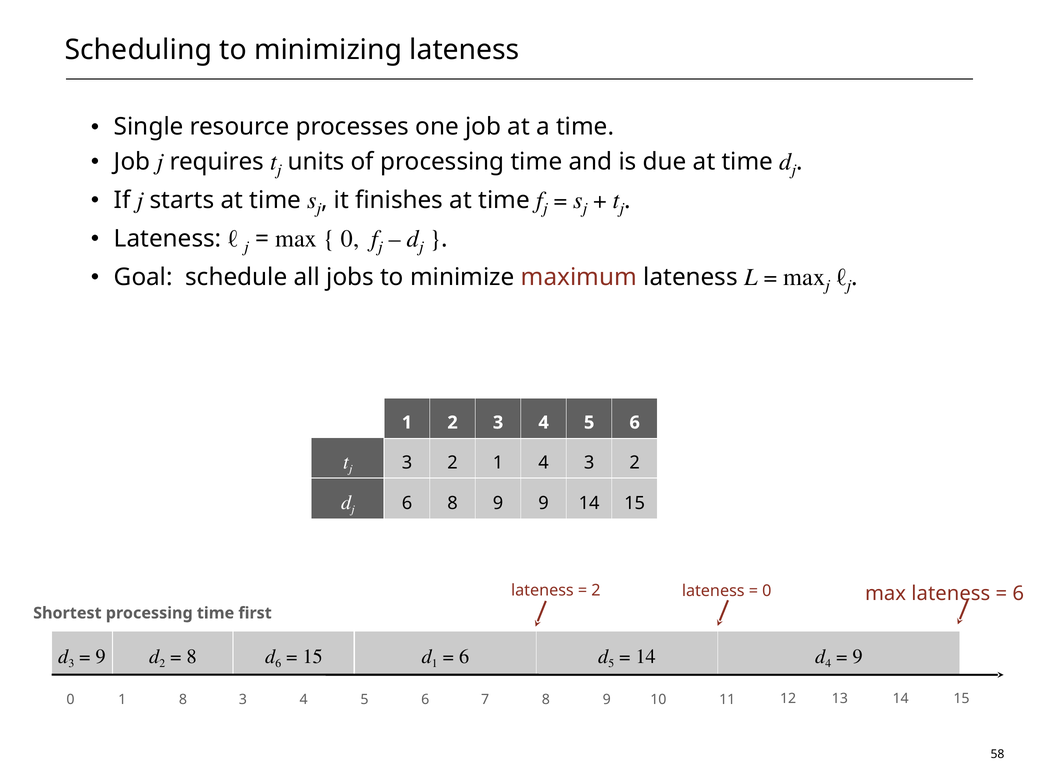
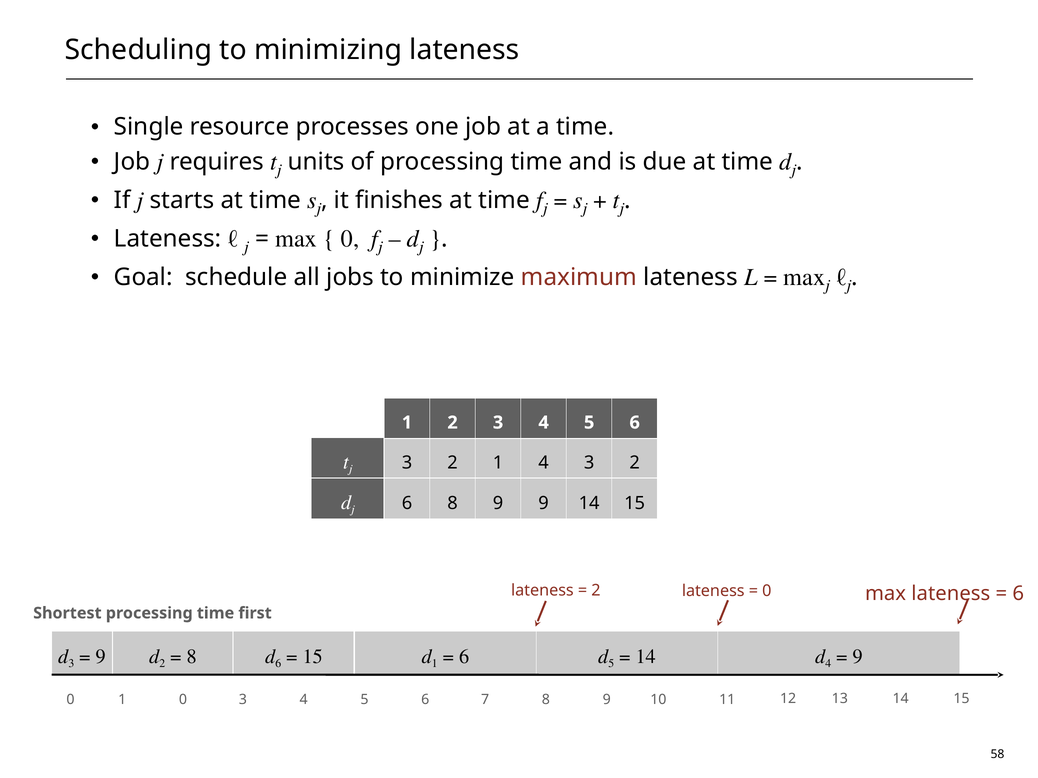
0 1 8: 8 -> 0 (183, 700)
